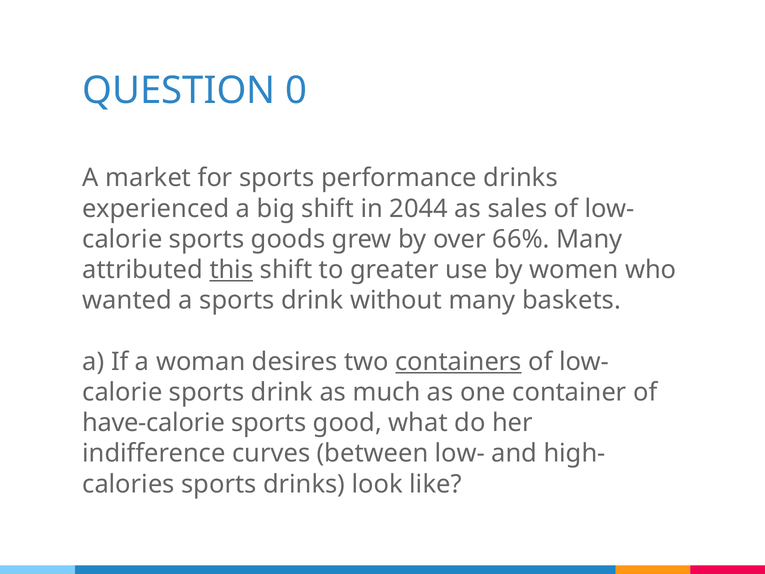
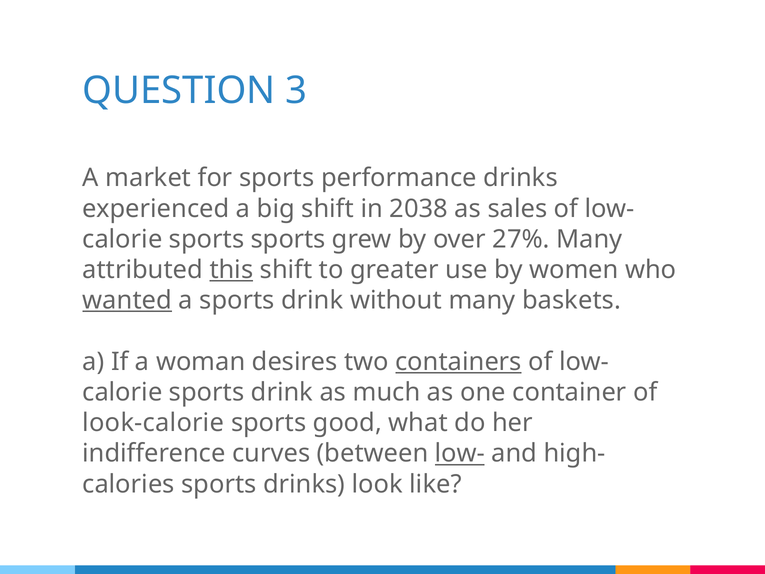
0: 0 -> 3 (296, 91)
2044: 2044 -> 2038 (419, 209)
sports goods: goods -> sports (288, 239)
66%: 66% -> 27% (521, 239)
wanted underline: none -> present (127, 300)
have-calorie: have-calorie -> look-calorie (153, 423)
low- underline: none -> present (460, 453)
